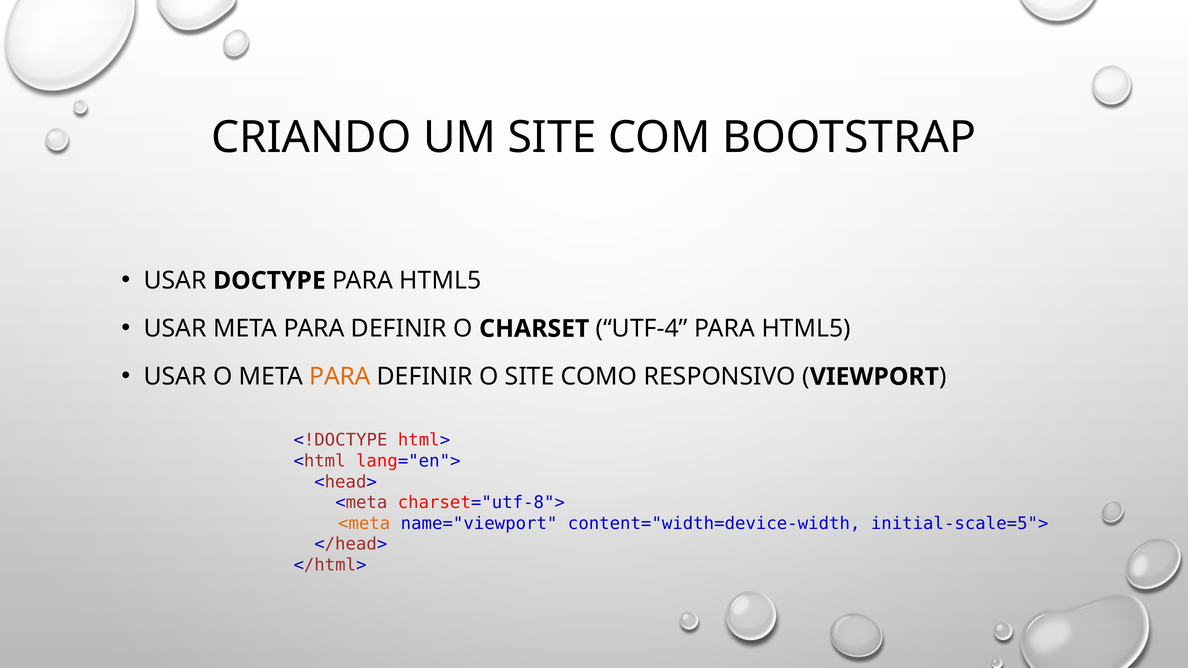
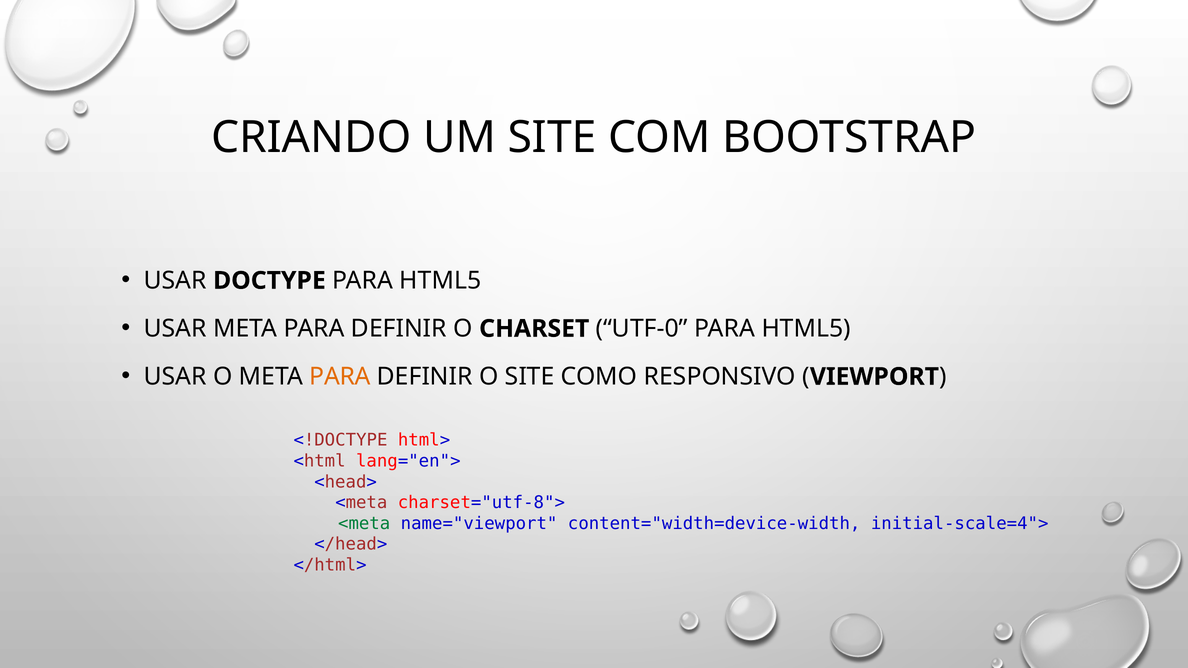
UTF-4: UTF-4 -> UTF-0 (642, 329)
<meta colour: orange -> green (364, 524)
initial-scale=5">: initial-scale=5"> -> initial-scale=4"> (960, 524)
